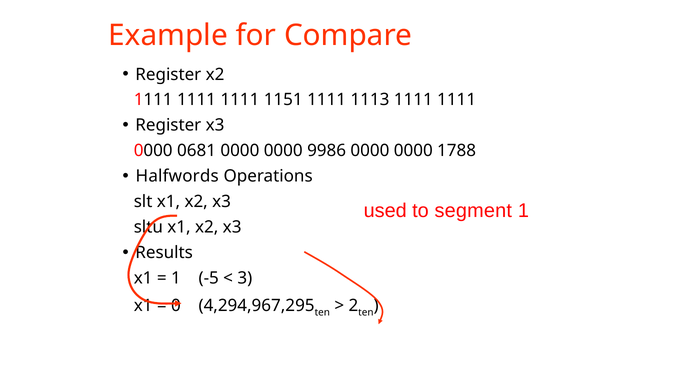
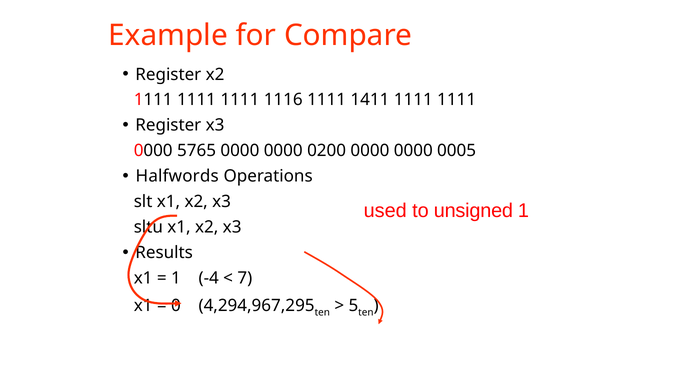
1151: 1151 -> 1116 (283, 100)
1113: 1113 -> 1411 (370, 100)
0681: 0681 -> 5765 (197, 151)
9986: 9986 -> 0200 (327, 151)
1788: 1788 -> 0005 (457, 151)
segment: segment -> unsigned (473, 211)
-5: -5 -> -4 (209, 278)
3: 3 -> 7 (245, 278)
2: 2 -> 5 (353, 306)
